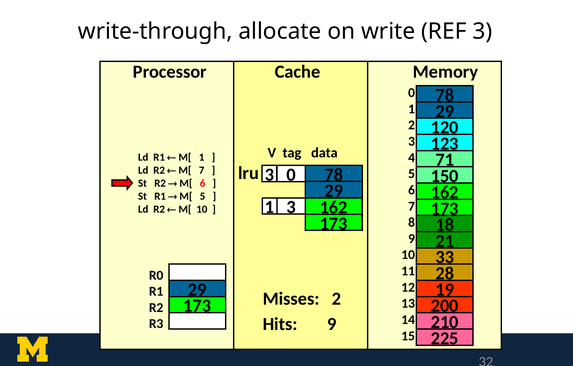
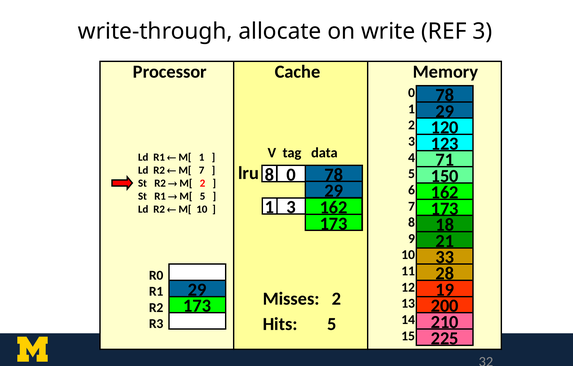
lru 3: 3 -> 8 (269, 175)
M[ 6: 6 -> 2 (203, 184)
Hits 9: 9 -> 5 (332, 324)
